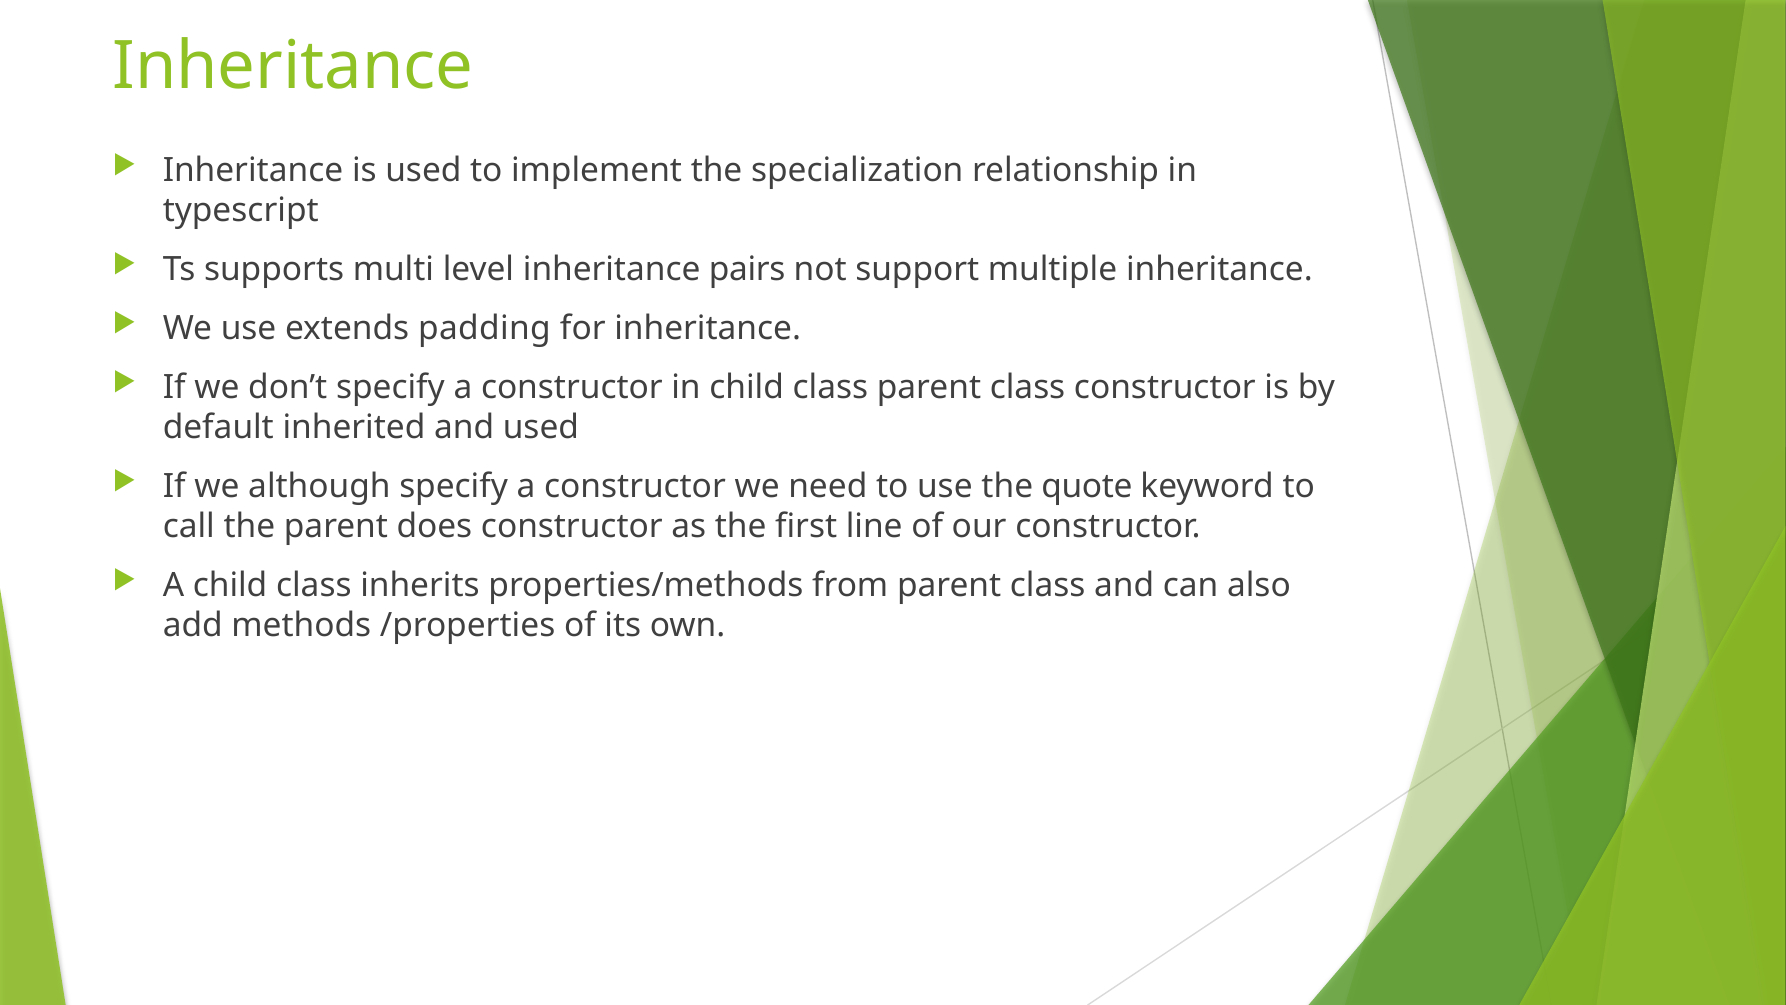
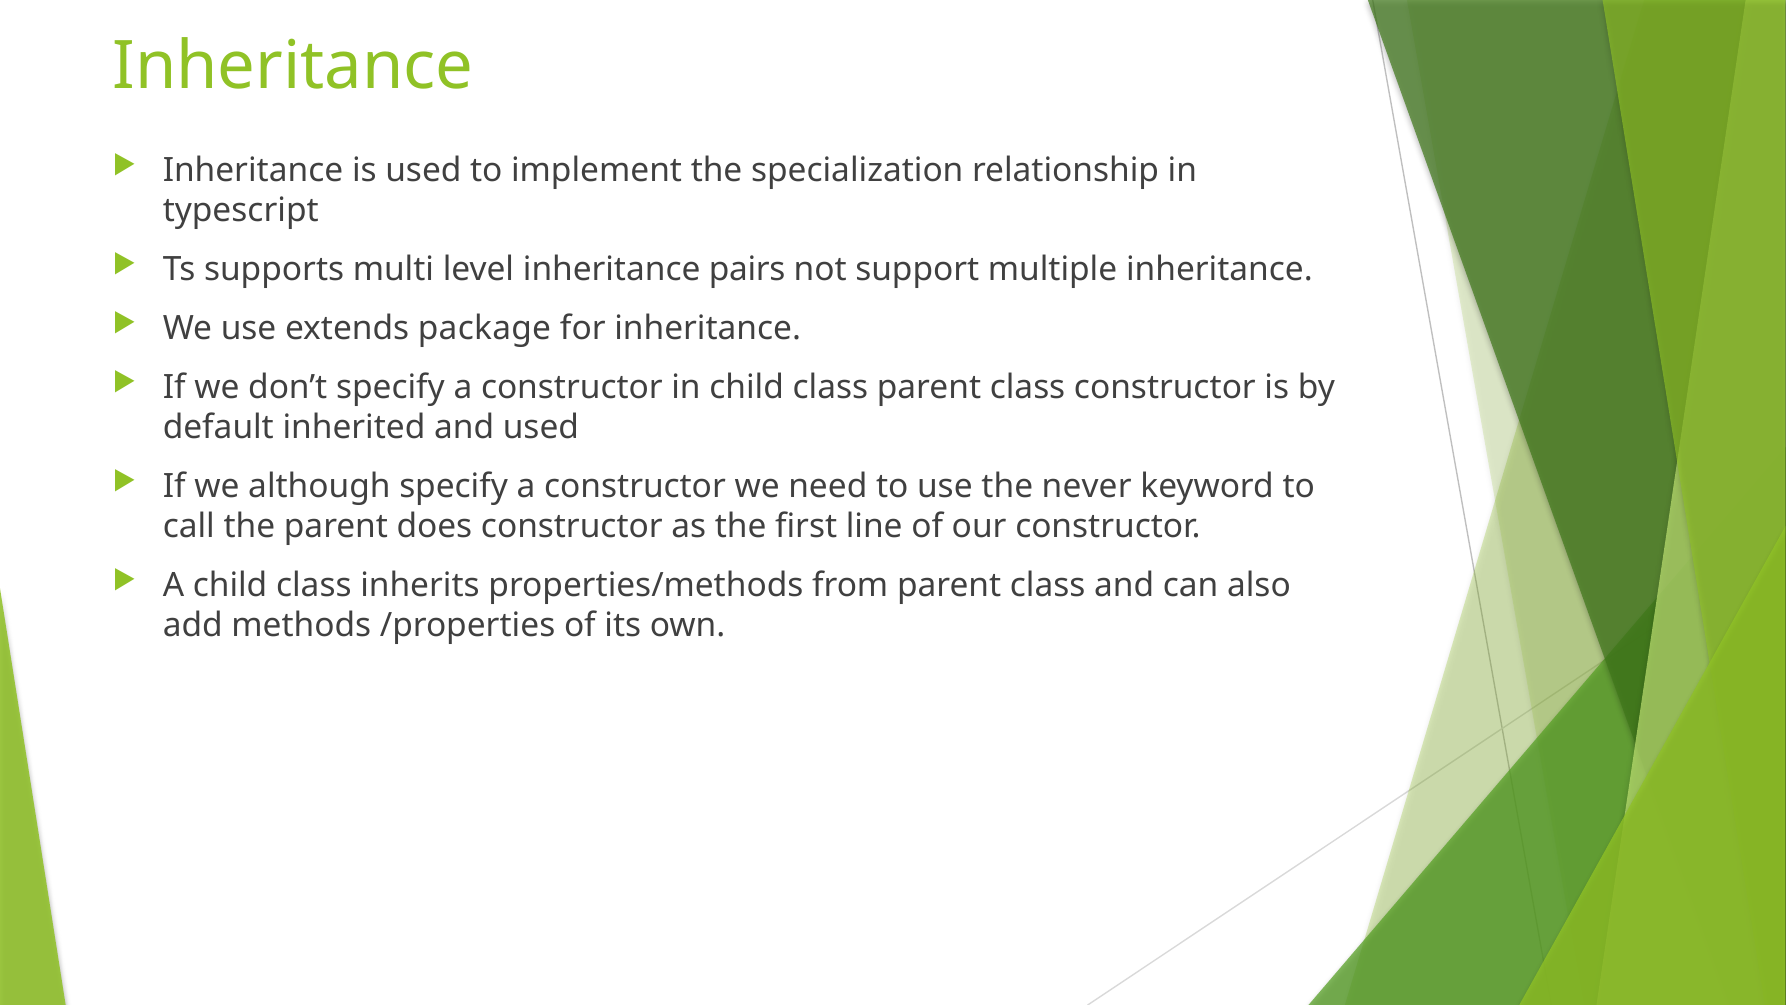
padding: padding -> package (484, 328)
quote: quote -> never (1087, 486)
